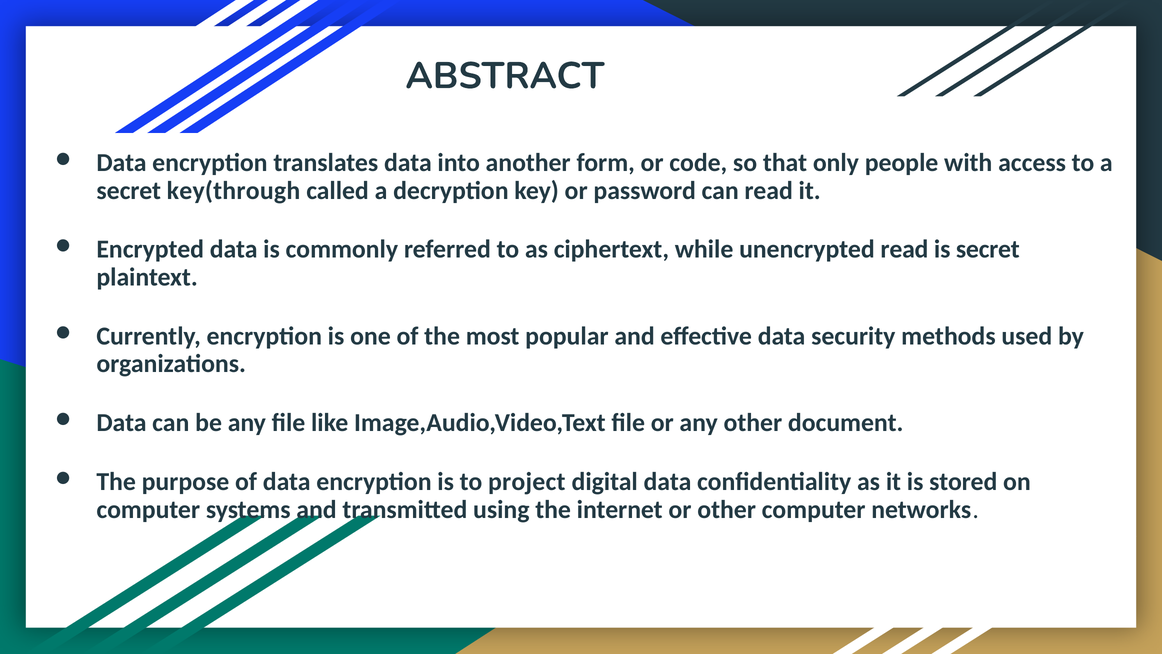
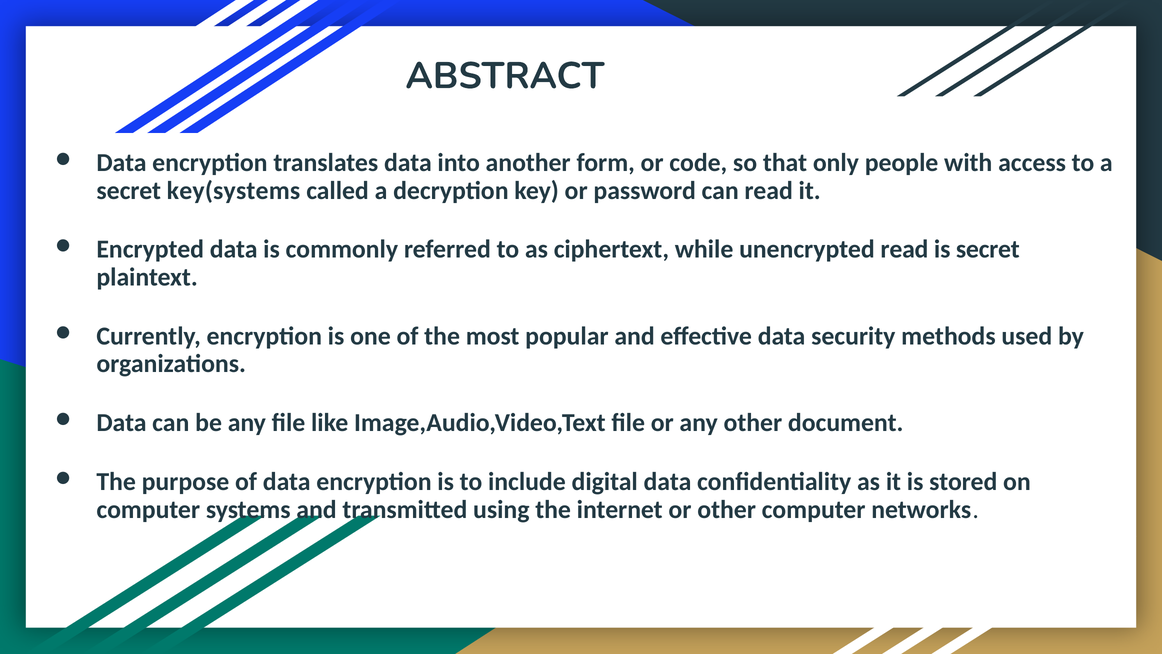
key(through: key(through -> key(systems (233, 190)
project: project -> include (527, 481)
